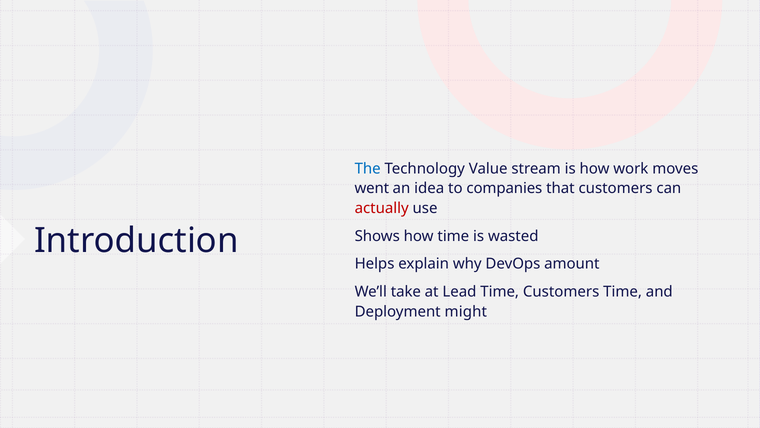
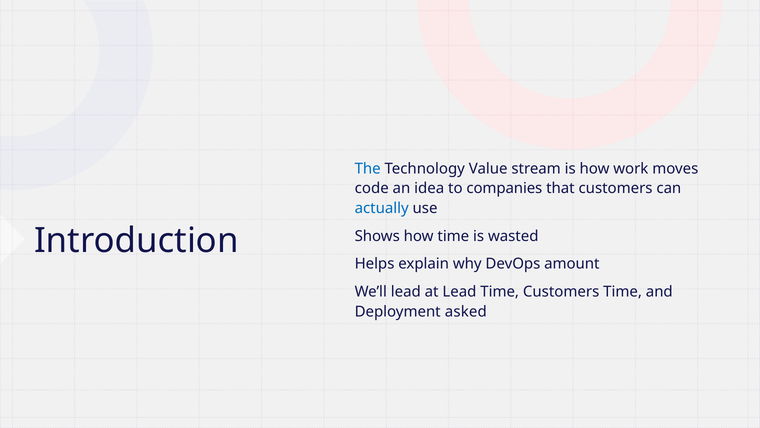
went: went -> code (372, 188)
actually colour: red -> blue (382, 208)
We’ll take: take -> lead (406, 291)
might: might -> asked (466, 311)
